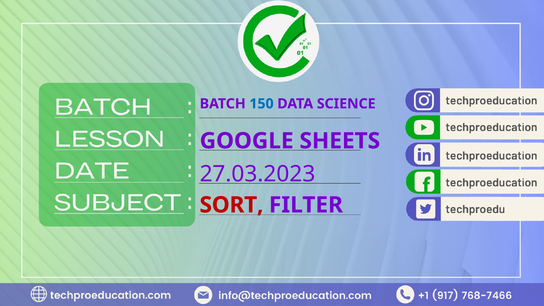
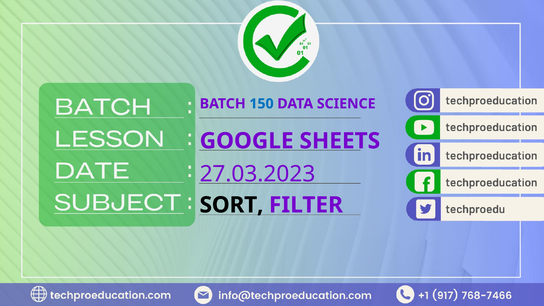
SORT colour: red -> black (231, 205)
